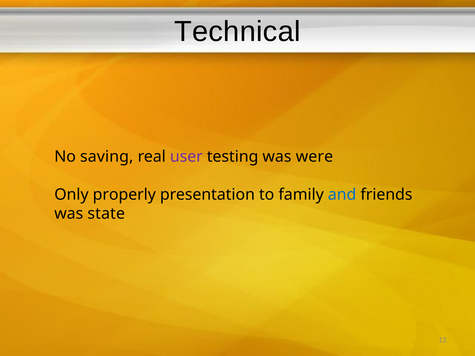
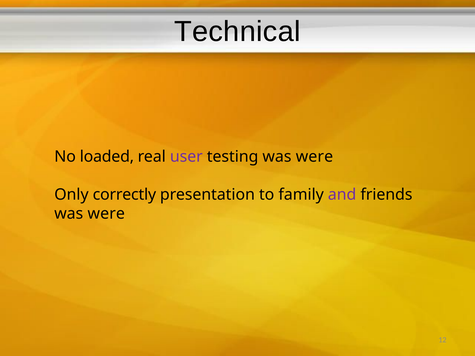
saving: saving -> loaded (107, 157)
properly: properly -> correctly (124, 195)
and colour: blue -> purple (342, 195)
state: state -> were (106, 214)
